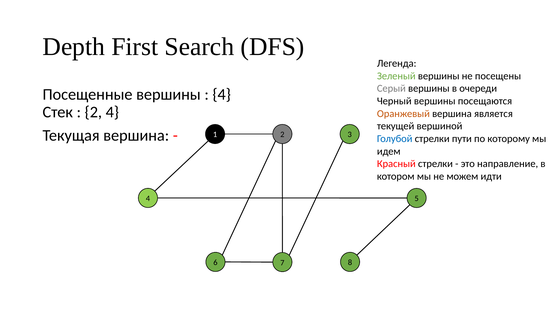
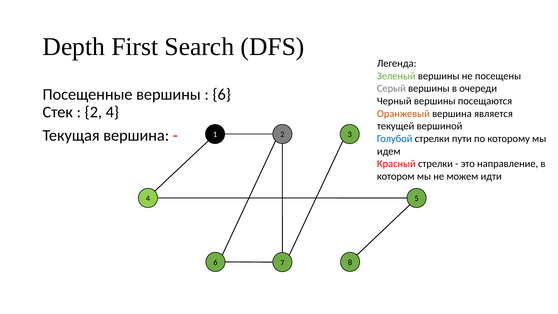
4: 4 -> 6 (222, 94)
